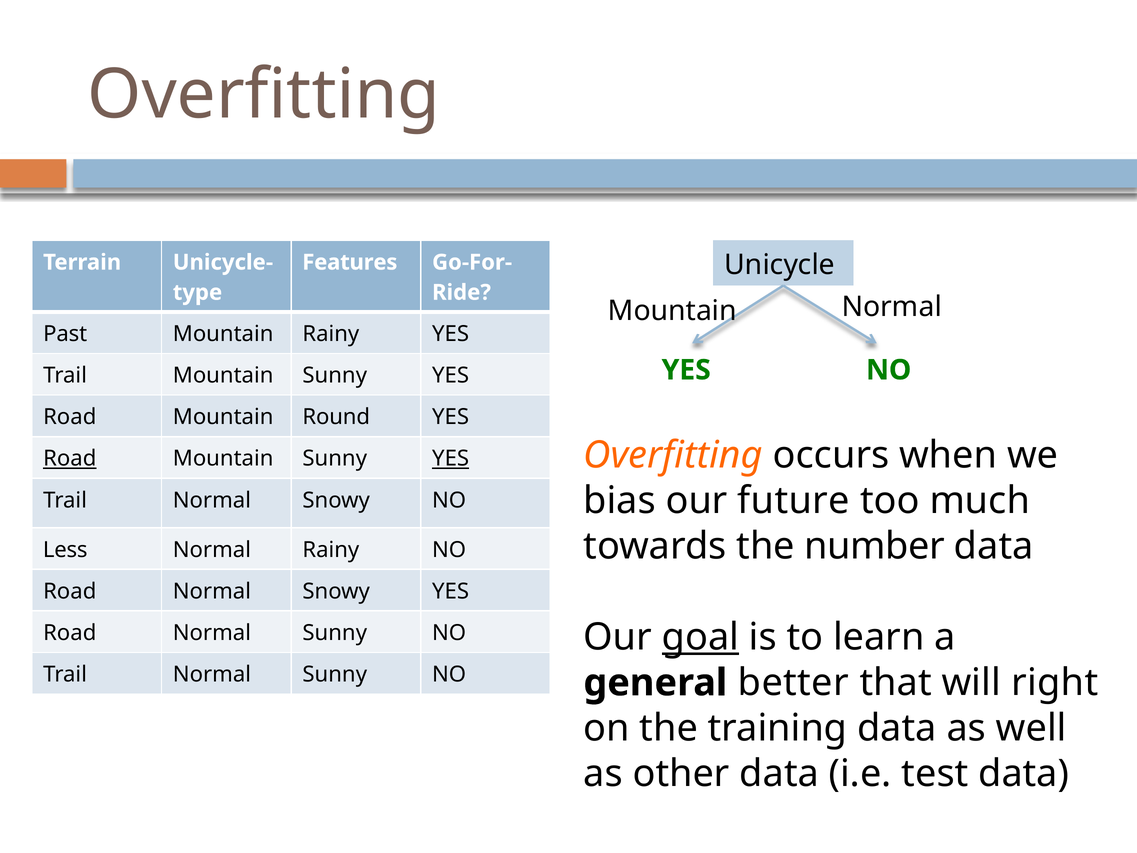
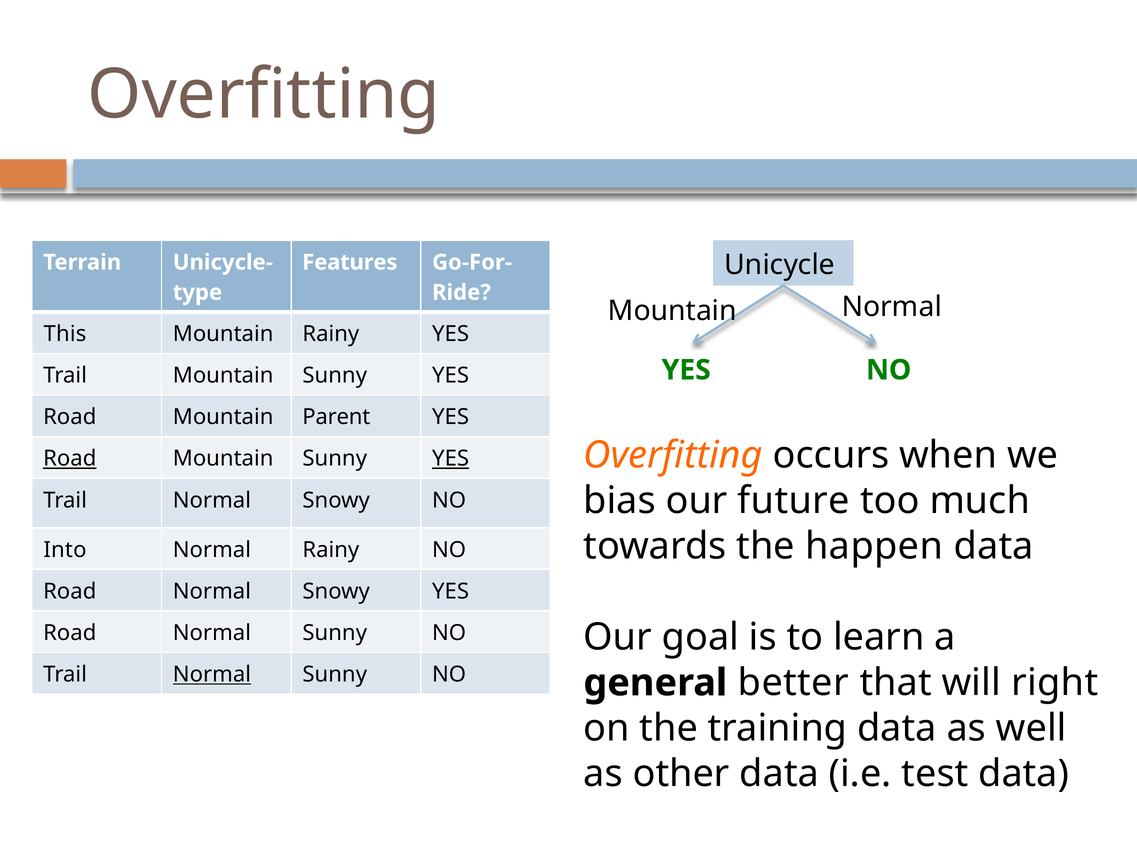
Past: Past -> This (65, 334)
Round: Round -> Parent (336, 417)
number: number -> happen (874, 546)
Less: Less -> Into (65, 550)
goal underline: present -> none (700, 637)
Normal underline: none -> present (212, 674)
